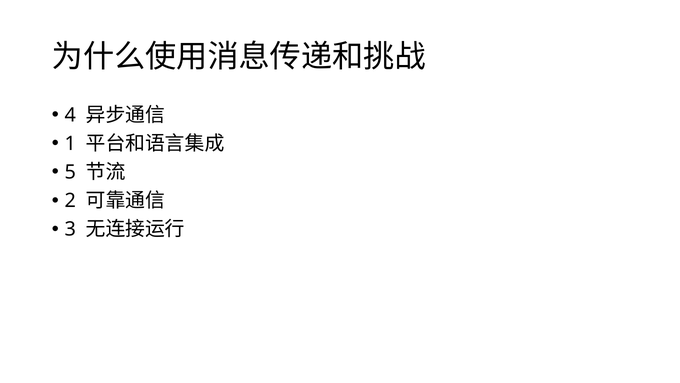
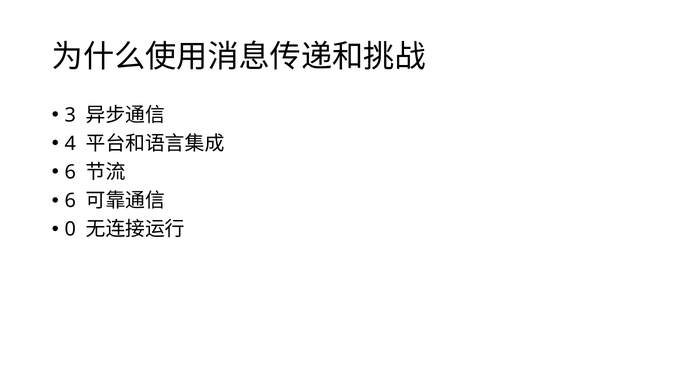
4: 4 -> 3 (70, 115)
1: 1 -> 4 (70, 143)
5: 5 -> 6 (70, 172)
2: 2 -> 6 (70, 201)
3: 3 -> 0 (70, 229)
